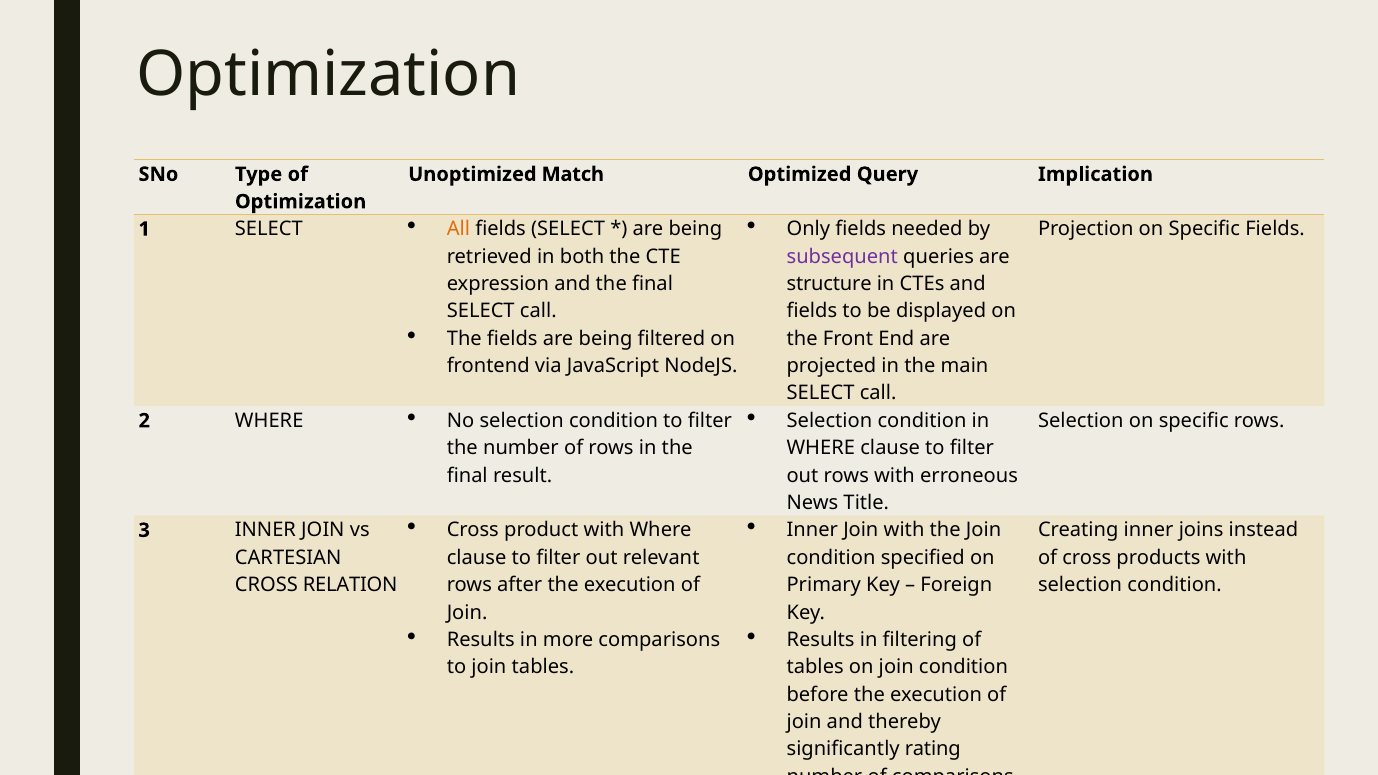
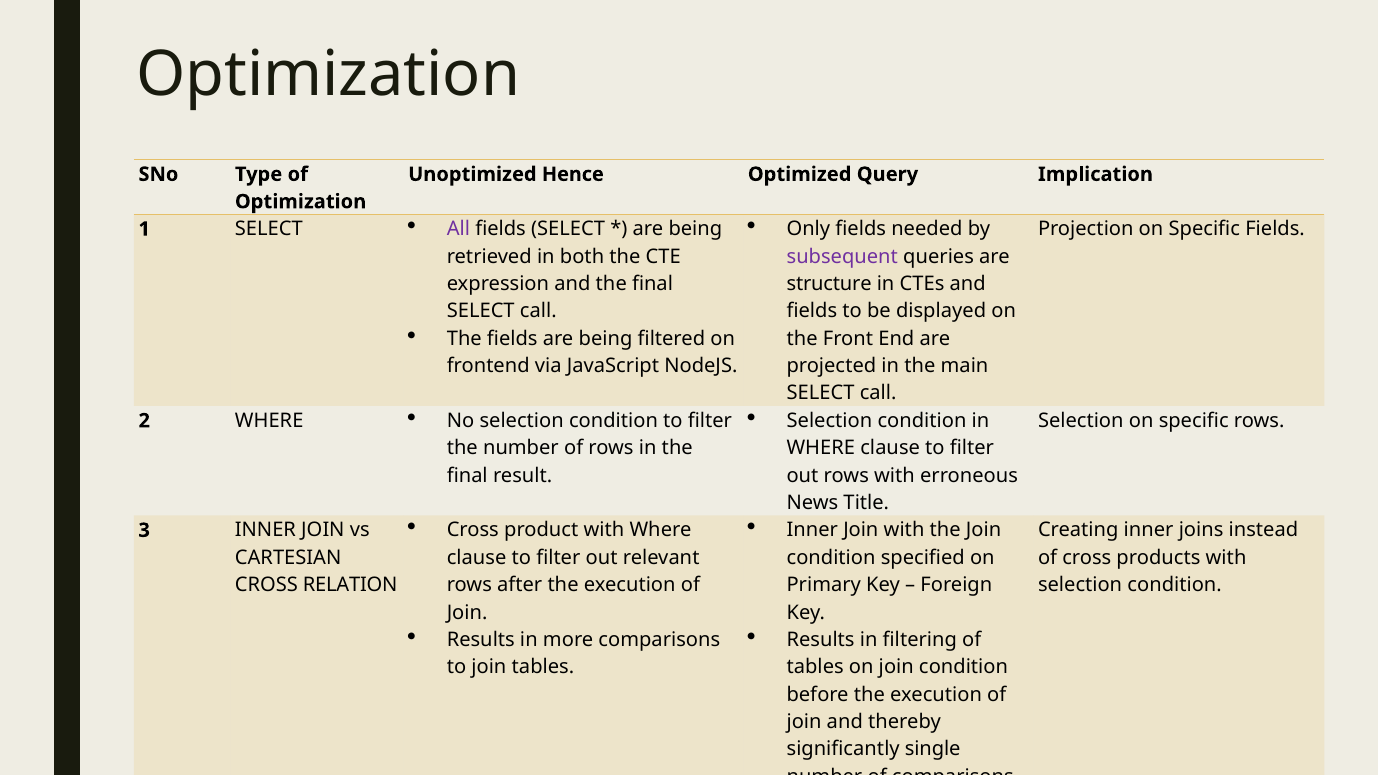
Match: Match -> Hence (573, 174)
All colour: orange -> purple (458, 229)
rating: rating -> single (933, 749)
